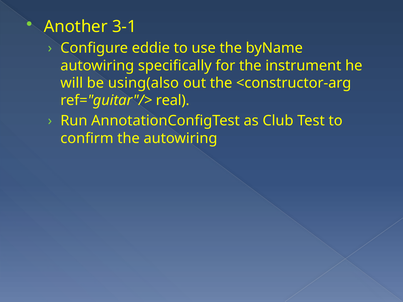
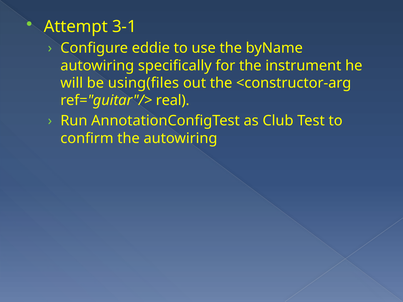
Another: Another -> Attempt (76, 27)
using(also: using(also -> using(files (143, 83)
